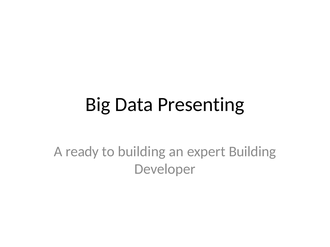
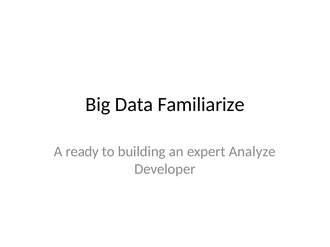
Presenting: Presenting -> Familiarize (201, 105)
expert Building: Building -> Analyze (252, 152)
